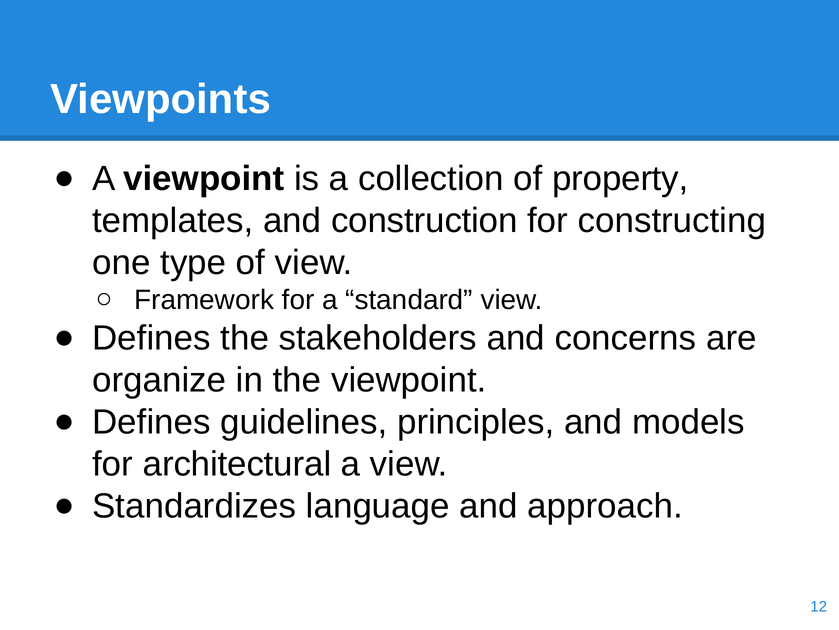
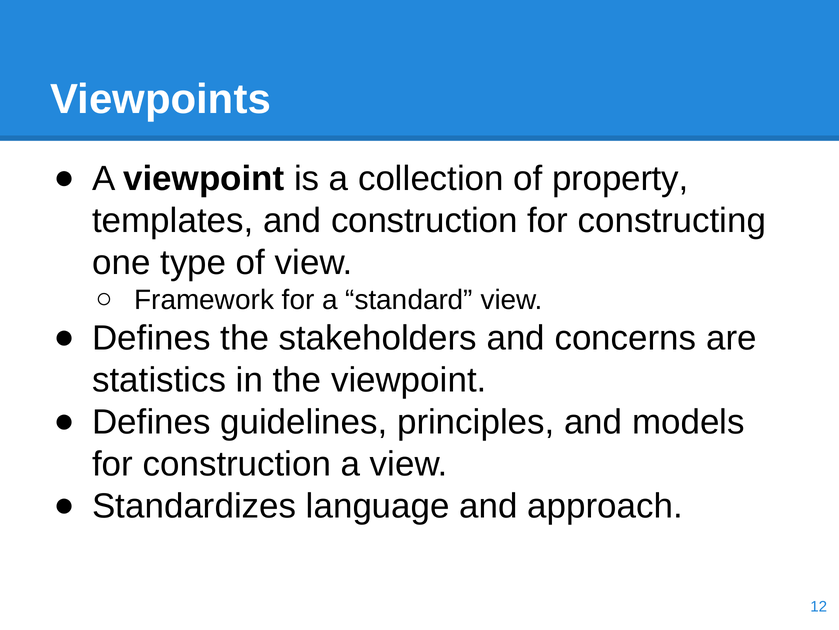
organize: organize -> statistics (159, 380)
for architectural: architectural -> construction (237, 464)
